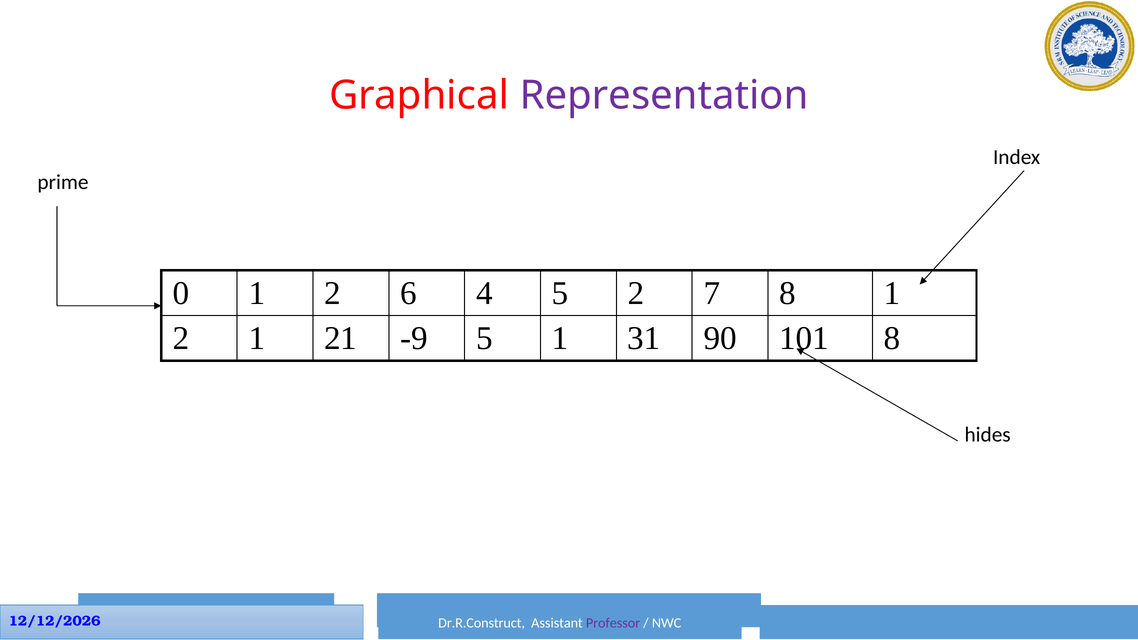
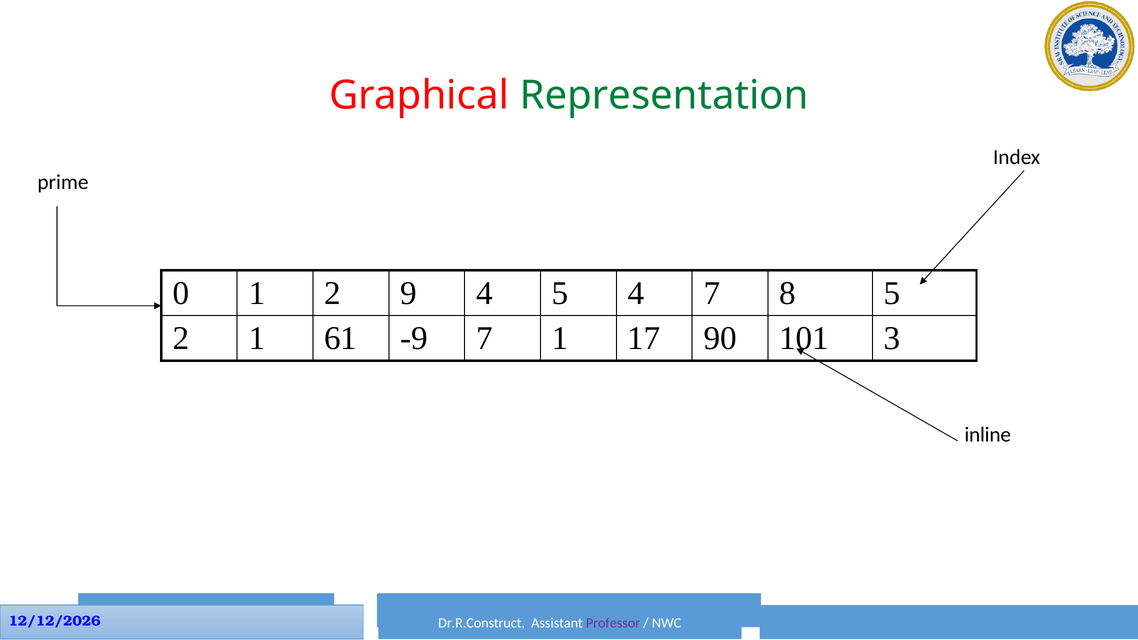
Representation colour: purple -> green (664, 96)
6: 6 -> 9 (408, 293)
5 2: 2 -> 4 (636, 293)
8 1: 1 -> 5 (892, 293)
21: 21 -> 61 (340, 338)
-9 5: 5 -> 7 (484, 338)
31: 31 -> 17 (644, 338)
101 8: 8 -> 3 (892, 338)
hides: hides -> inline (988, 435)
